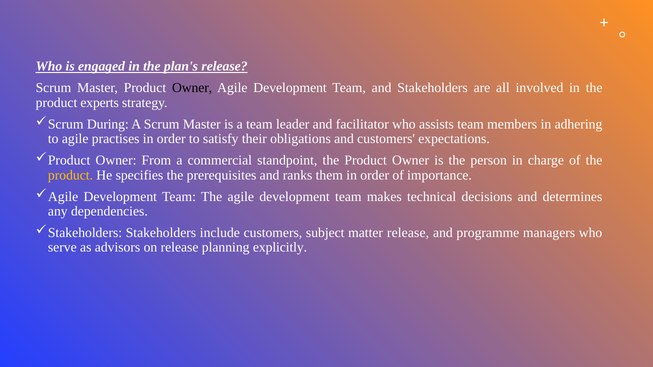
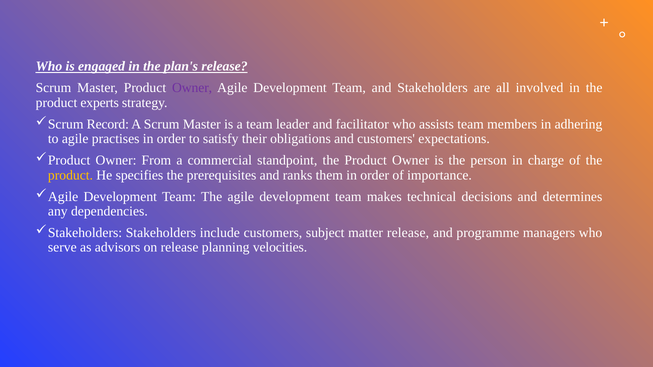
Owner colour: black -> purple (192, 88)
During: During -> Record (108, 124)
explicitly: explicitly -> velocities (280, 248)
